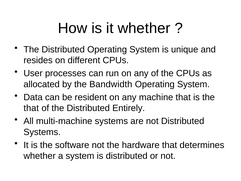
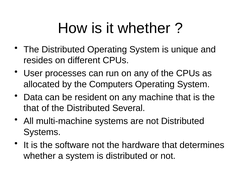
Bandwidth: Bandwidth -> Computers (111, 84)
Entirely: Entirely -> Several (129, 108)
